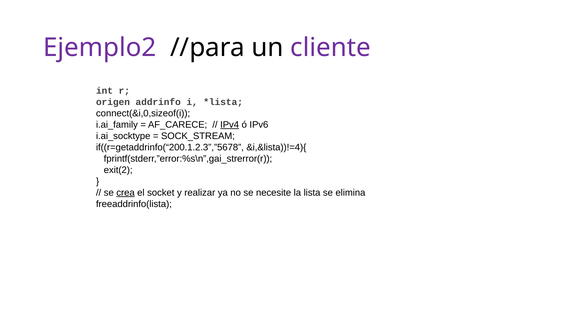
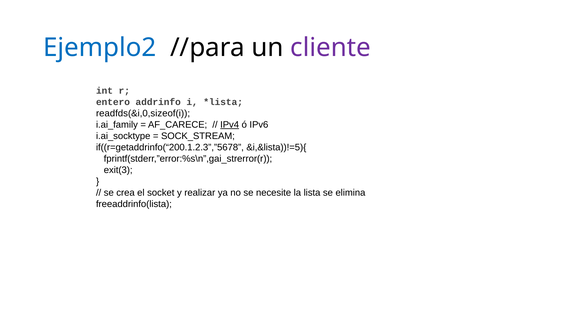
Ejemplo2 colour: purple -> blue (100, 48)
origen: origen -> entero (113, 102)
connect(&i,0,sizeof(i: connect(&i,0,sizeof(i -> readfds(&i,0,sizeof(i (143, 113)
&i,&lista))!=4){: &i,&lista))!=4){ -> &i,&lista))!=5){ (276, 147)
exit(2: exit(2 -> exit(3 (118, 170)
crea underline: present -> none (126, 193)
